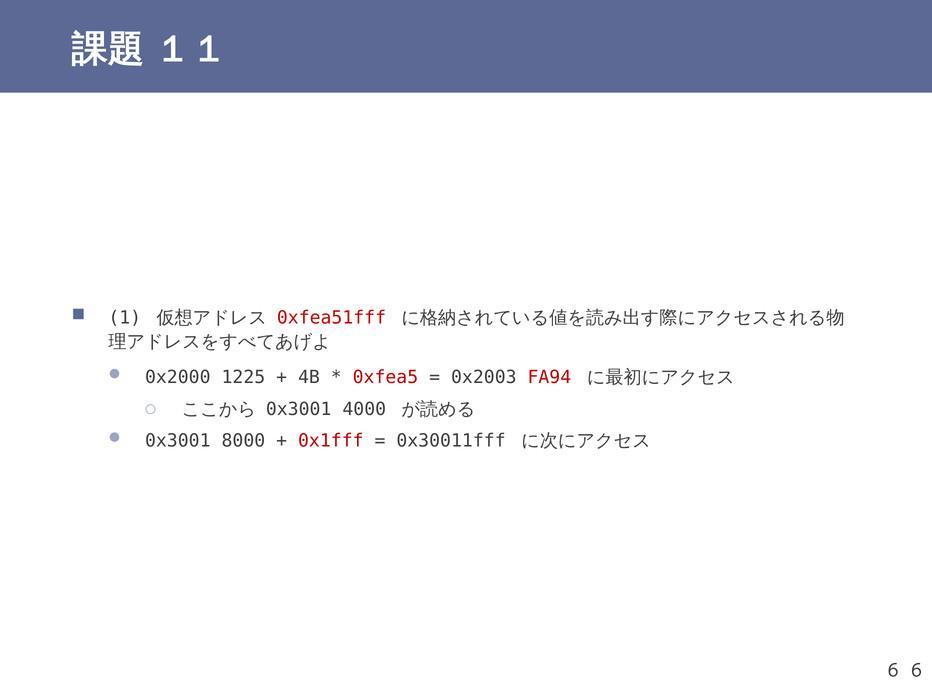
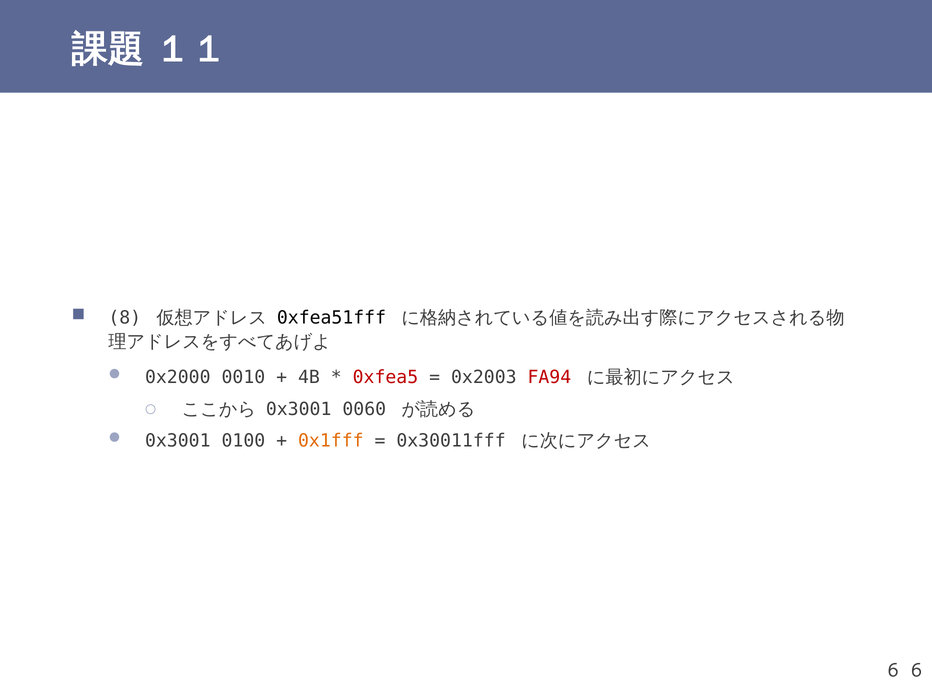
1: 1 -> 8 (125, 318)
0xfea51fff colour: red -> black (331, 318)
1225: 1225 -> 0010 (243, 377)
4000: 4000 -> 0060 (364, 409)
8000: 8000 -> 0100 (243, 441)
0x1fff colour: red -> orange (331, 441)
